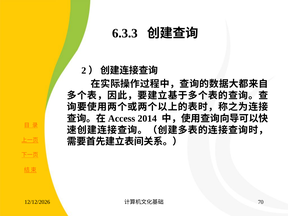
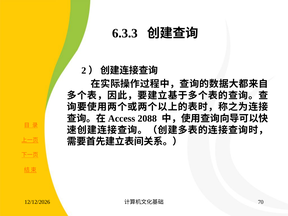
2014: 2014 -> 2088 (147, 119)
